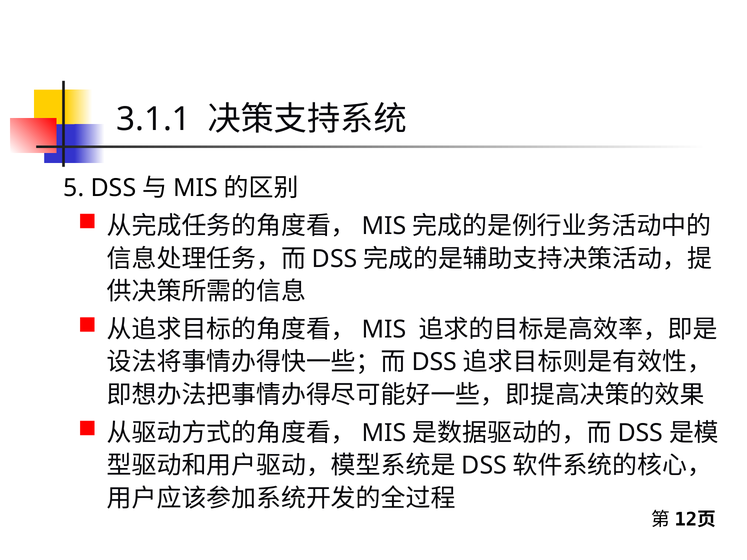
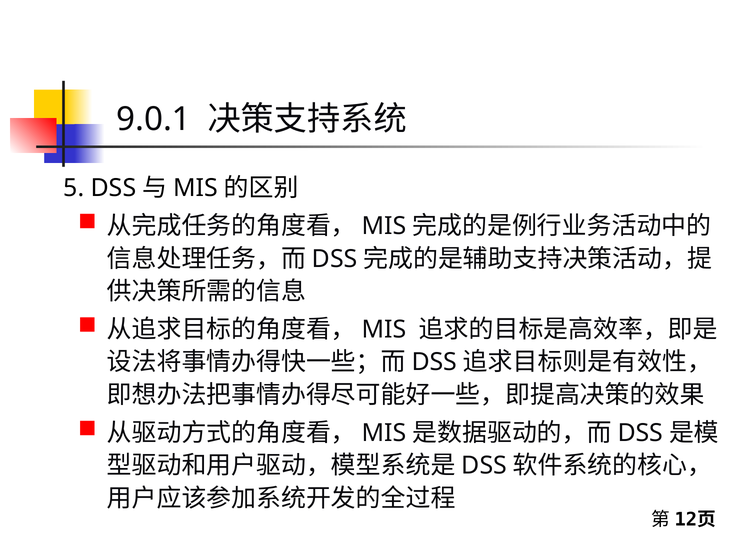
3.1.1: 3.1.1 -> 9.0.1 (154, 119)
